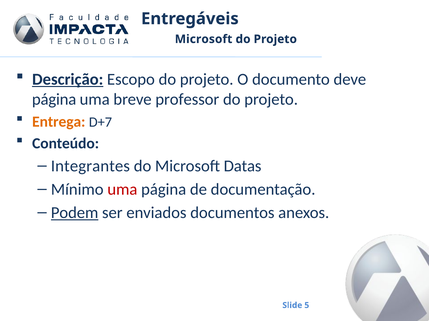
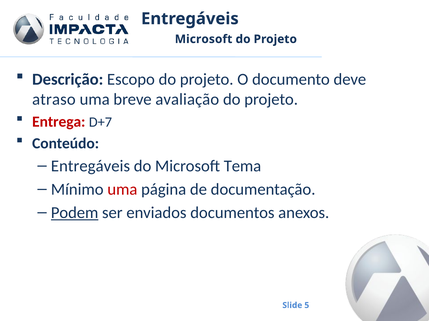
Descrição underline: present -> none (68, 80)
página: página -> atraso (54, 100)
professor: professor -> avaliação (187, 100)
Entrega colour: orange -> red (59, 122)
Integrantes: Integrantes -> Entregáveis (90, 166)
Datas: Datas -> Tema (243, 166)
